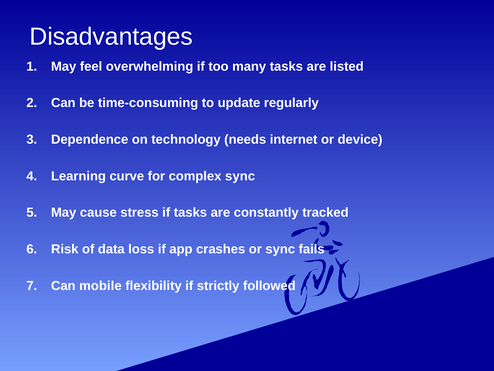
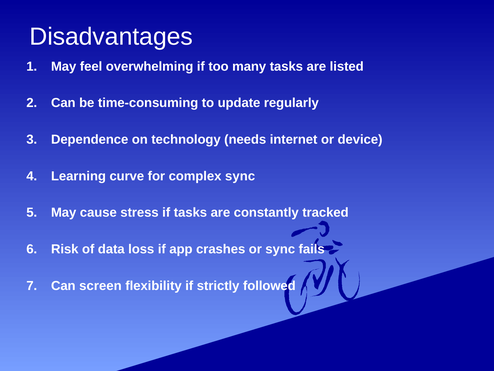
mobile: mobile -> screen (100, 285)
